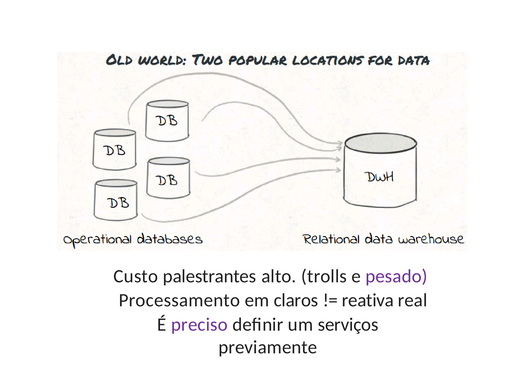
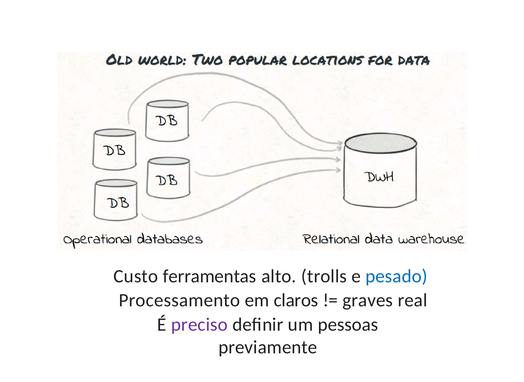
palestrantes: palestrantes -> ferramentas (210, 276)
pesado colour: purple -> blue (397, 276)
reativa: reativa -> graves (368, 300)
serviços: serviços -> pessoas (348, 324)
